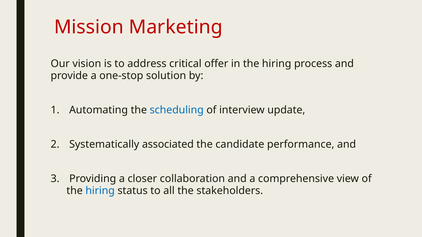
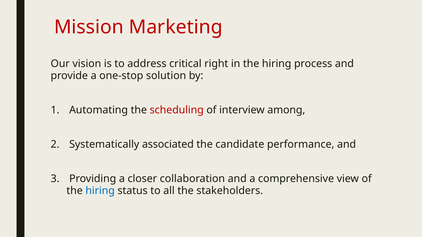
offer: offer -> right (216, 64)
scheduling colour: blue -> red (177, 110)
update: update -> among (286, 110)
